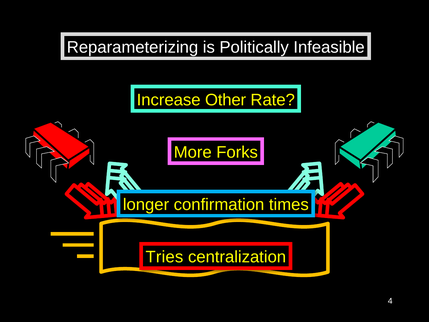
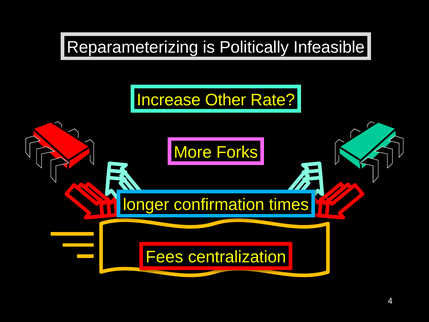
Tries: Tries -> Fees (164, 257)
